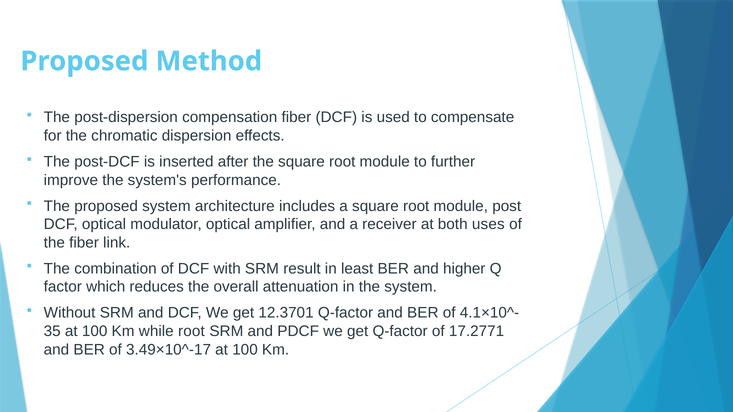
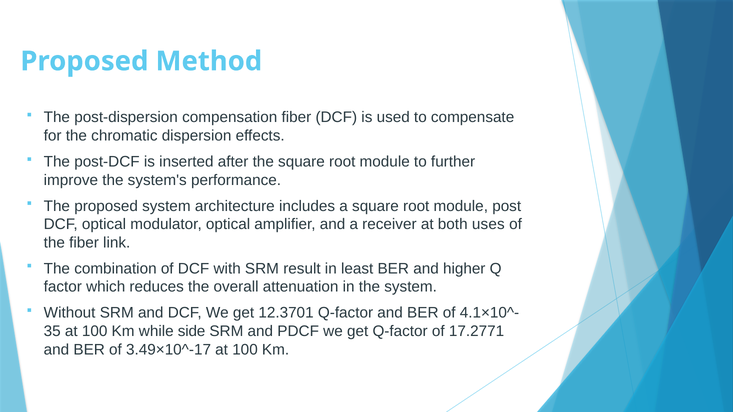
while root: root -> side (192, 331)
